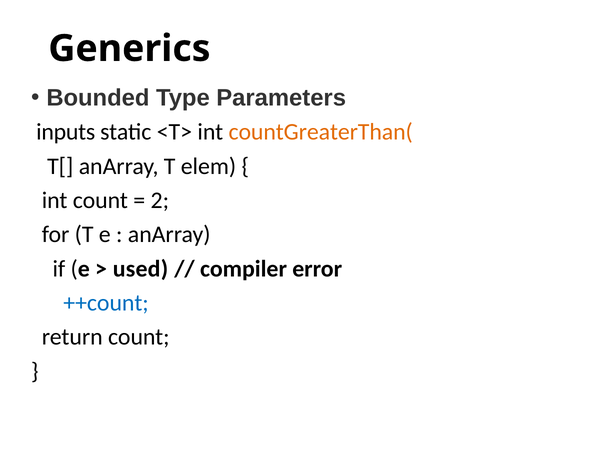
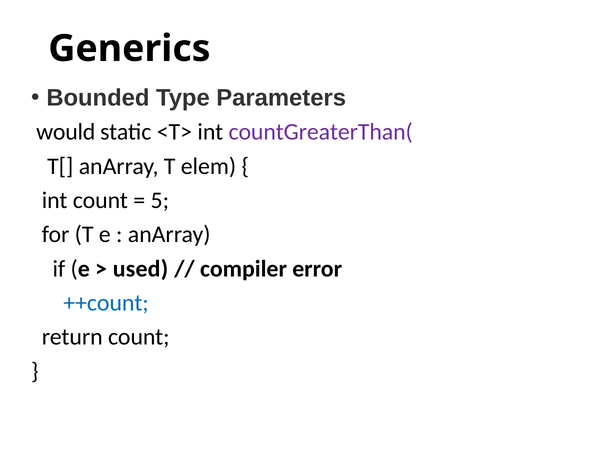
inputs: inputs -> would (66, 132)
countGreaterThan( colour: orange -> purple (321, 132)
2: 2 -> 5 (160, 201)
